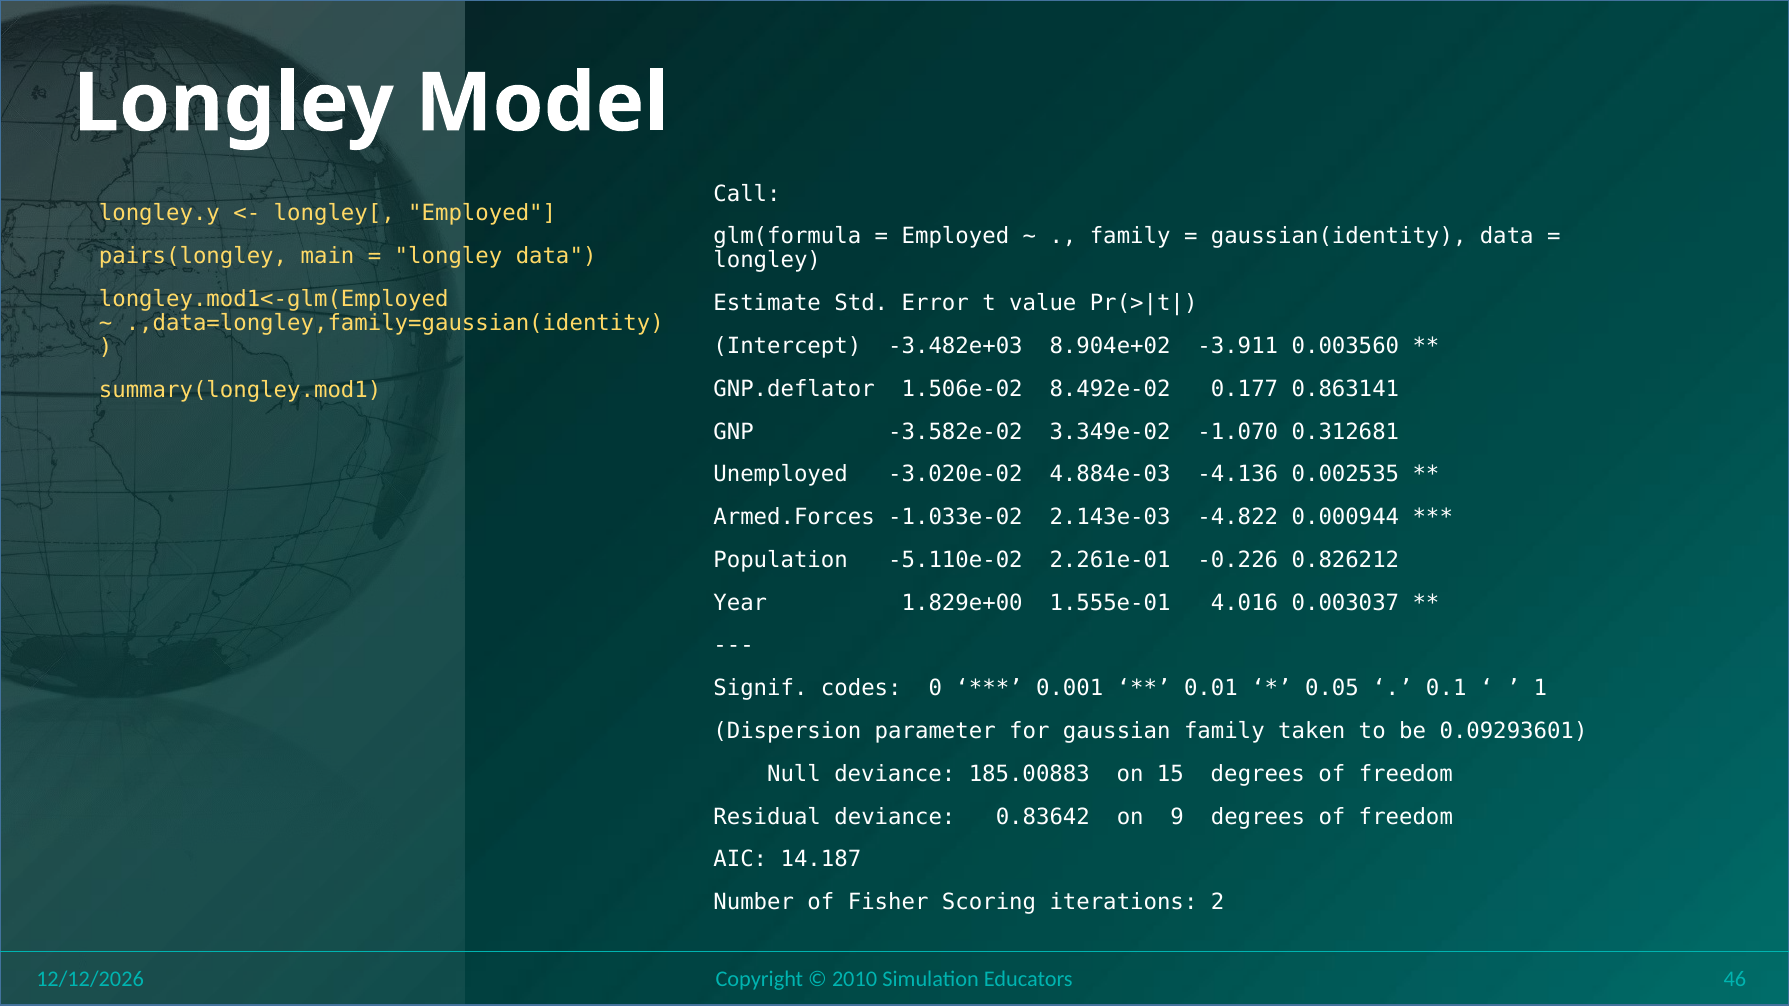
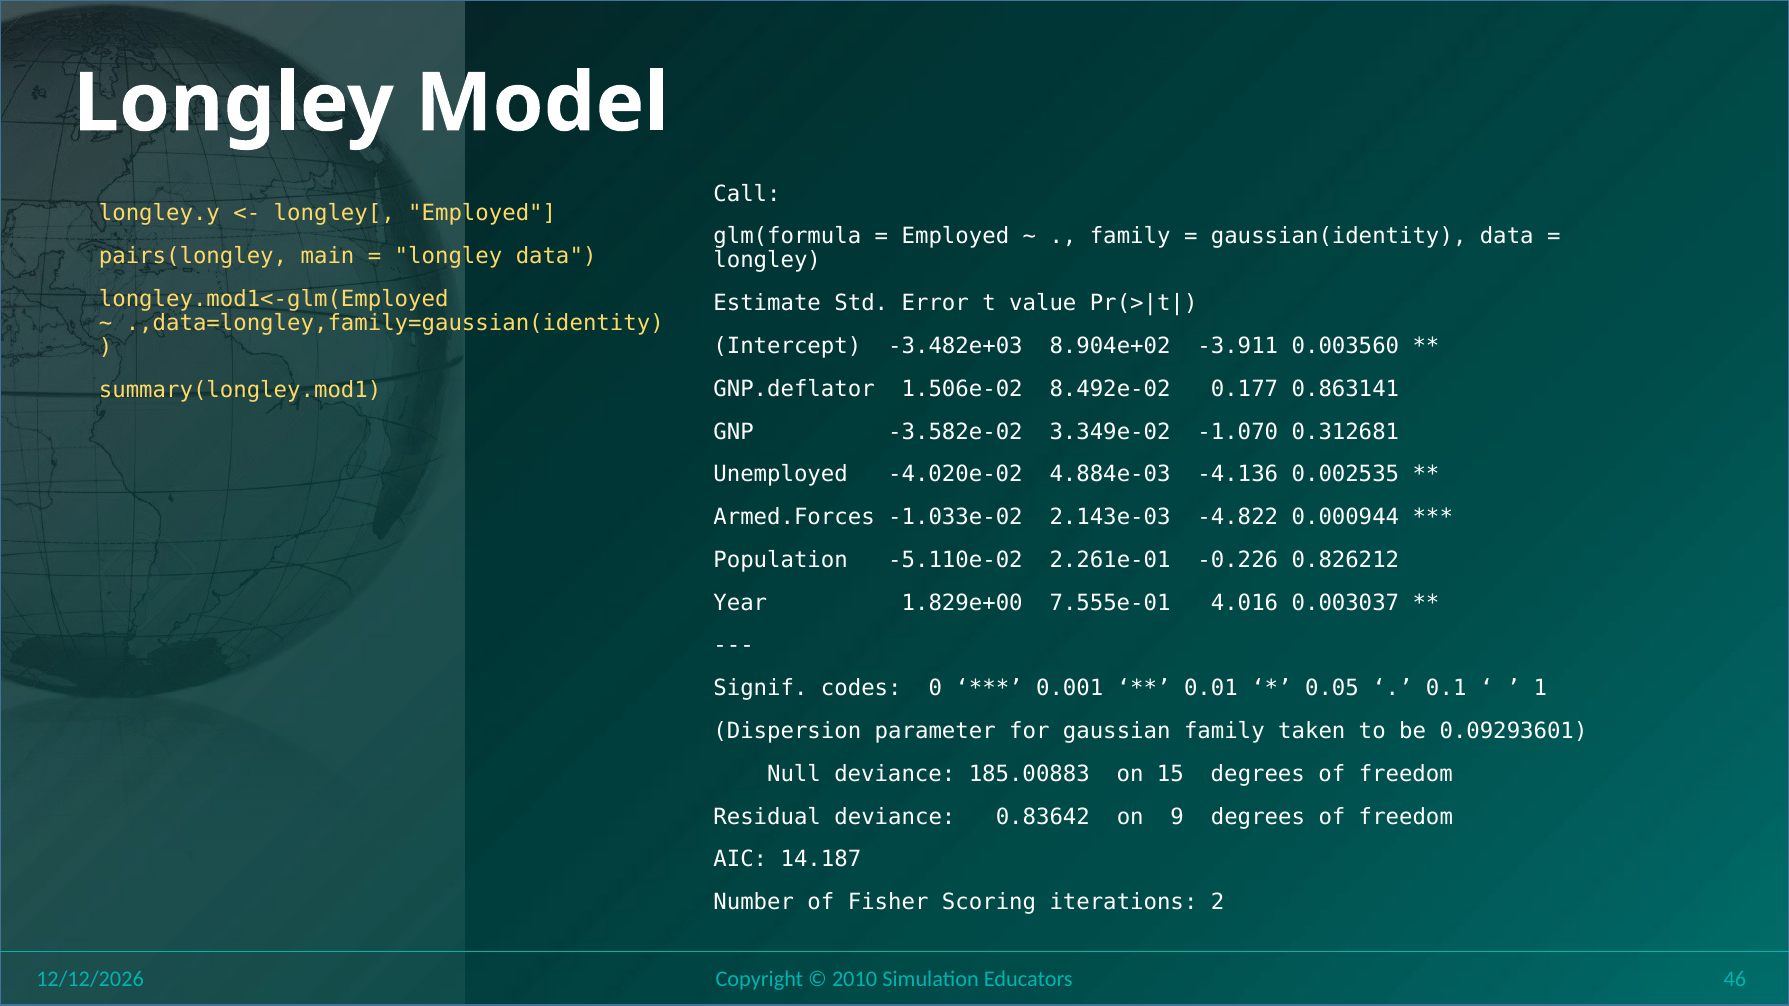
-3.020e-02: -3.020e-02 -> -4.020e-02 (955, 475)
1.555e-01: 1.555e-01 -> 7.555e-01 (1110, 603)
